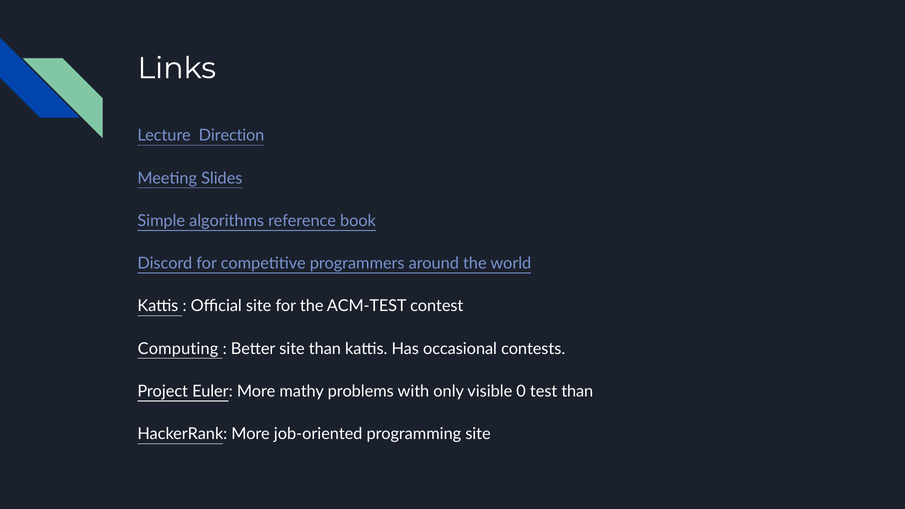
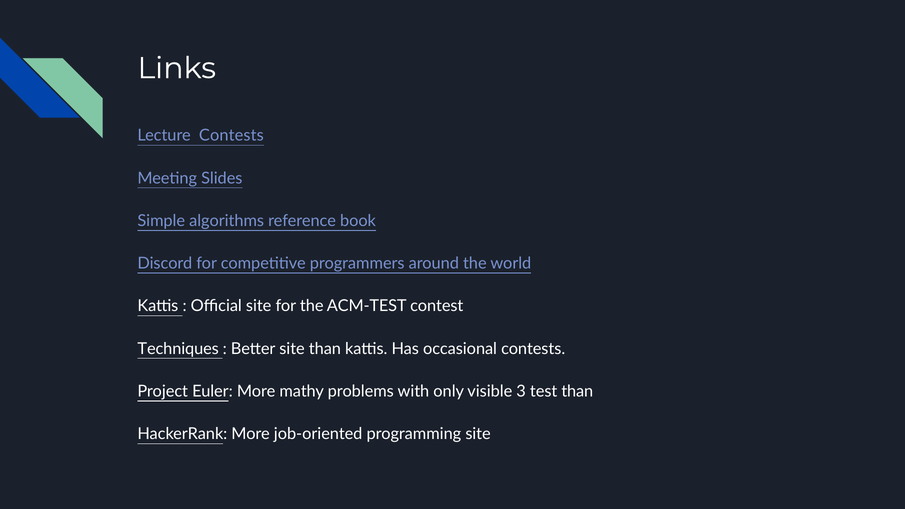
Lecture Direction: Direction -> Contests (231, 135)
Computing: Computing -> Techniques (178, 349)
0: 0 -> 3 (521, 391)
